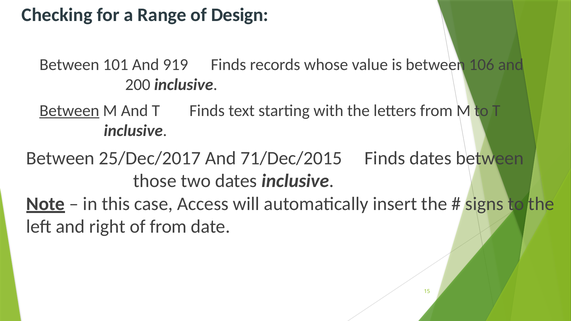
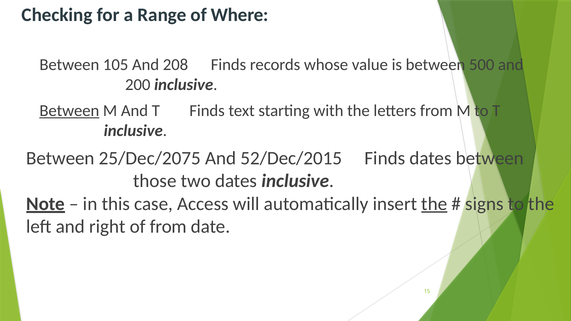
Design: Design -> Where (240, 15)
101: 101 -> 105 (116, 65)
919: 919 -> 208 (176, 65)
106: 106 -> 500 (482, 65)
25/Dec/2017: 25/Dec/2017 -> 25/Dec/2075 (150, 158)
71/Dec/2015: 71/Dec/2015 -> 52/Dec/2015 (291, 158)
the underline: none -> present (434, 204)
